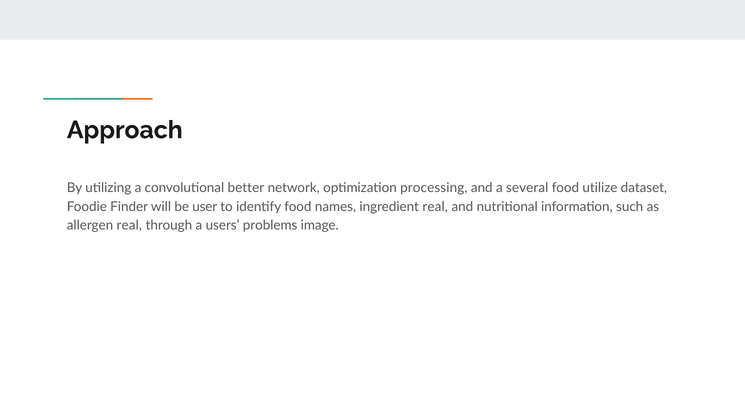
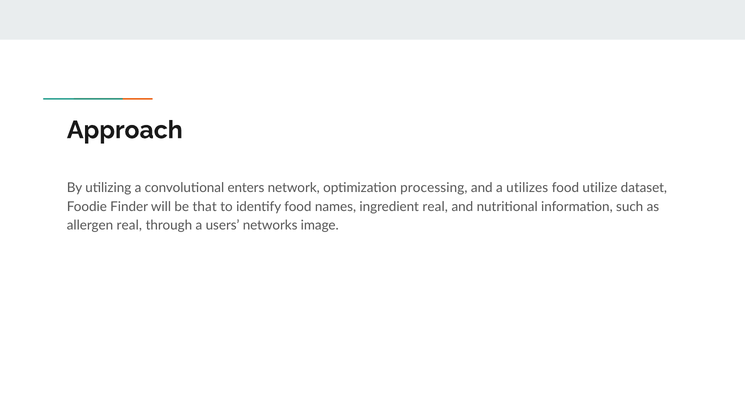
better: better -> enters (246, 188)
several: several -> utilizes (527, 188)
user: user -> that (205, 207)
problems: problems -> networks (270, 225)
